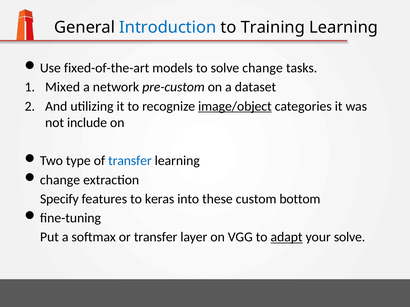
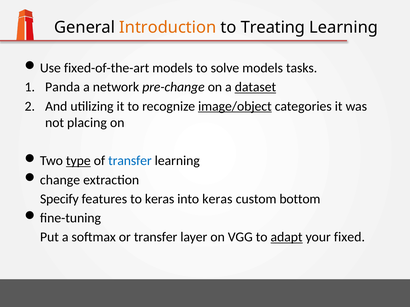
Introduction colour: blue -> orange (168, 27)
Training: Training -> Treating (273, 27)
solve change: change -> models (263, 68)
Mixed: Mixed -> Panda (63, 87)
pre-custom: pre-custom -> pre-change (173, 87)
dataset underline: none -> present (255, 87)
include: include -> placing (87, 123)
type underline: none -> present (78, 161)
into these: these -> keras (217, 199)
your solve: solve -> fixed (349, 238)
